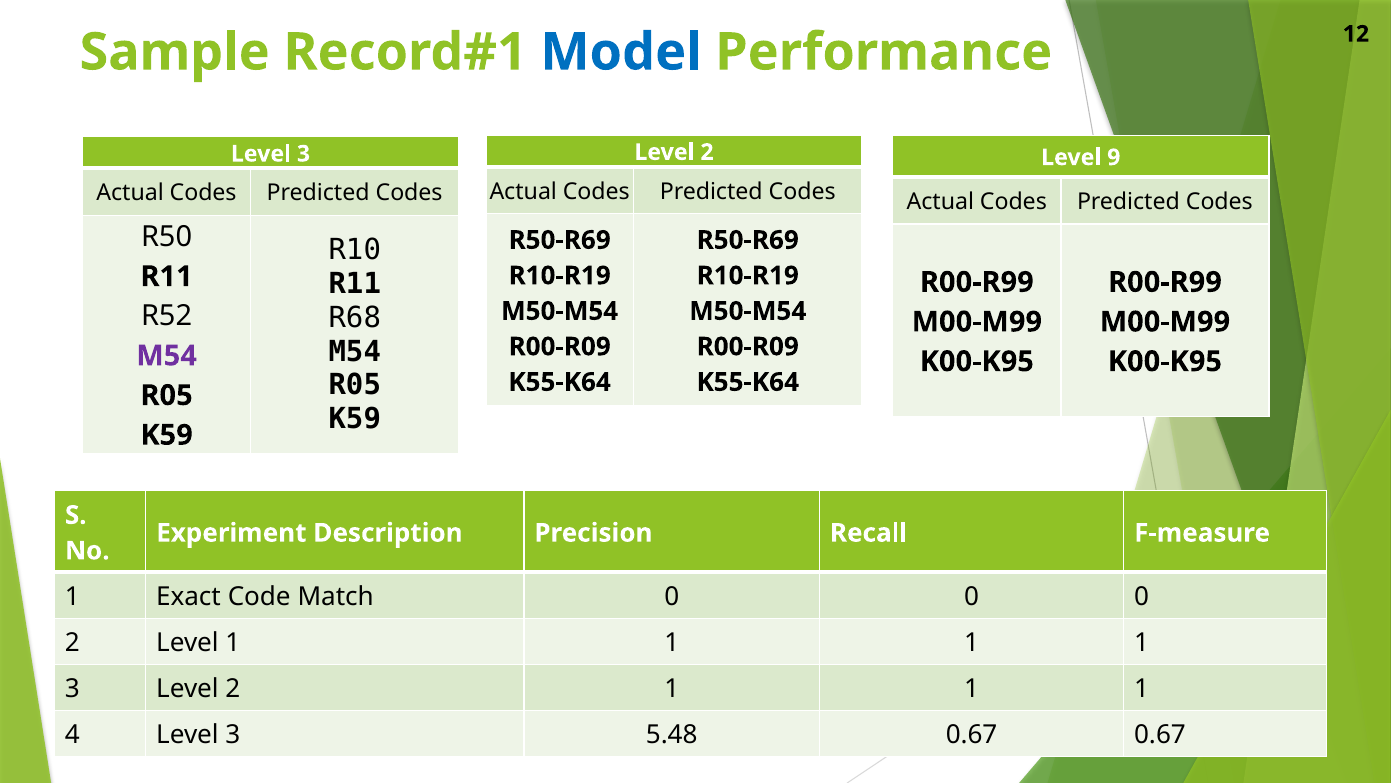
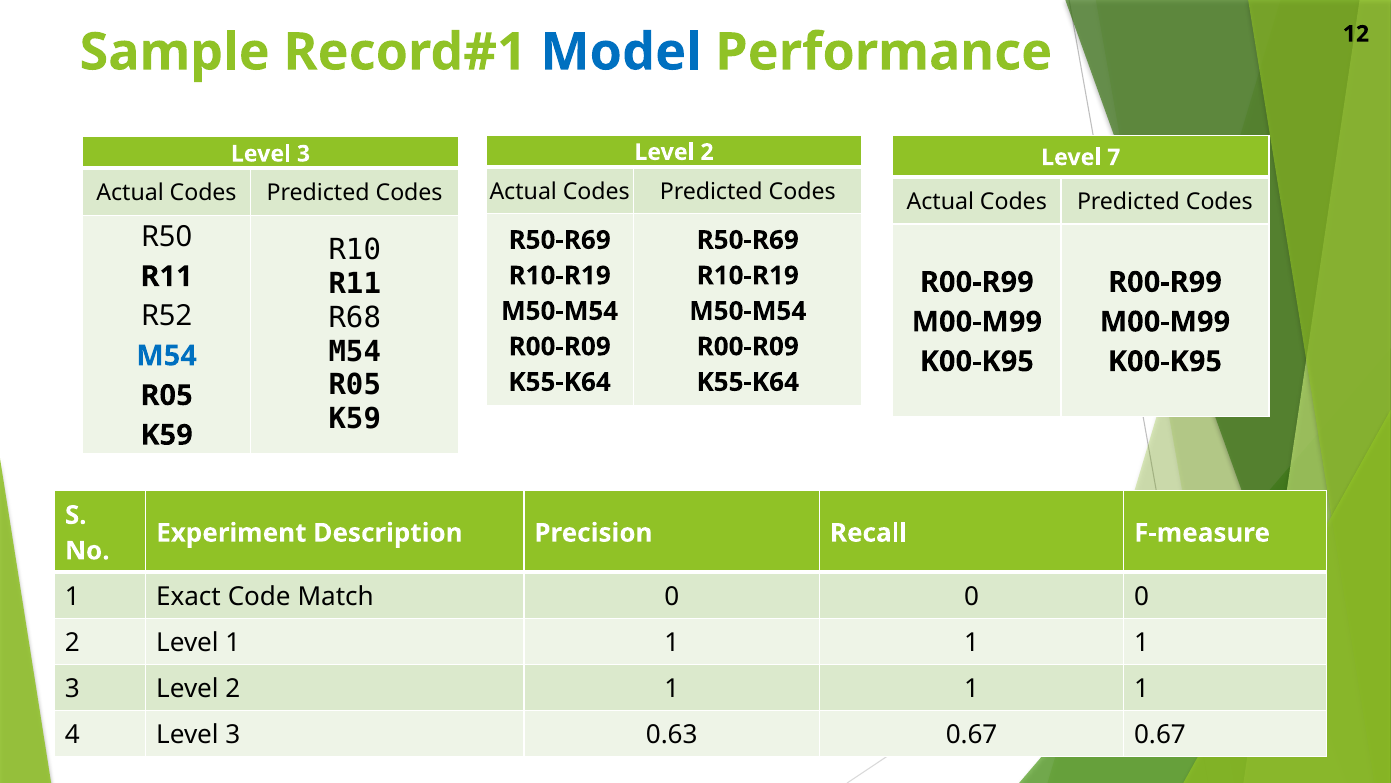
9: 9 -> 7 (1114, 157)
M54 colour: purple -> blue (167, 356)
5.48: 5.48 -> 0.63 (672, 734)
